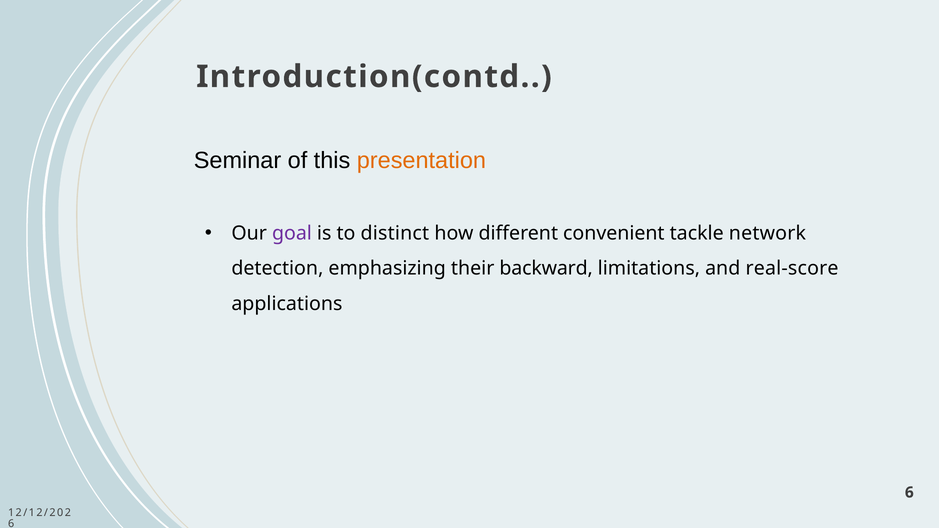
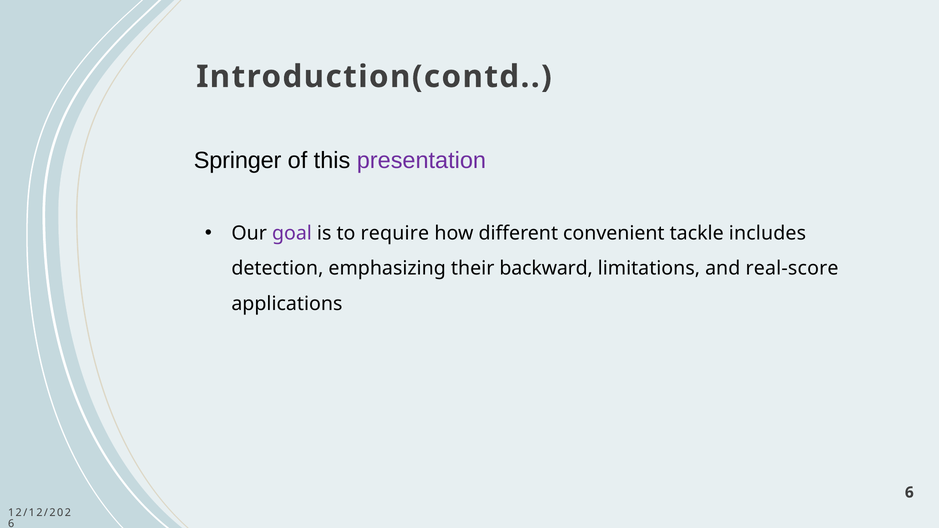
Seminar: Seminar -> Springer (238, 161)
presentation colour: orange -> purple (421, 161)
distinct: distinct -> require (395, 233)
network: network -> includes (767, 233)
